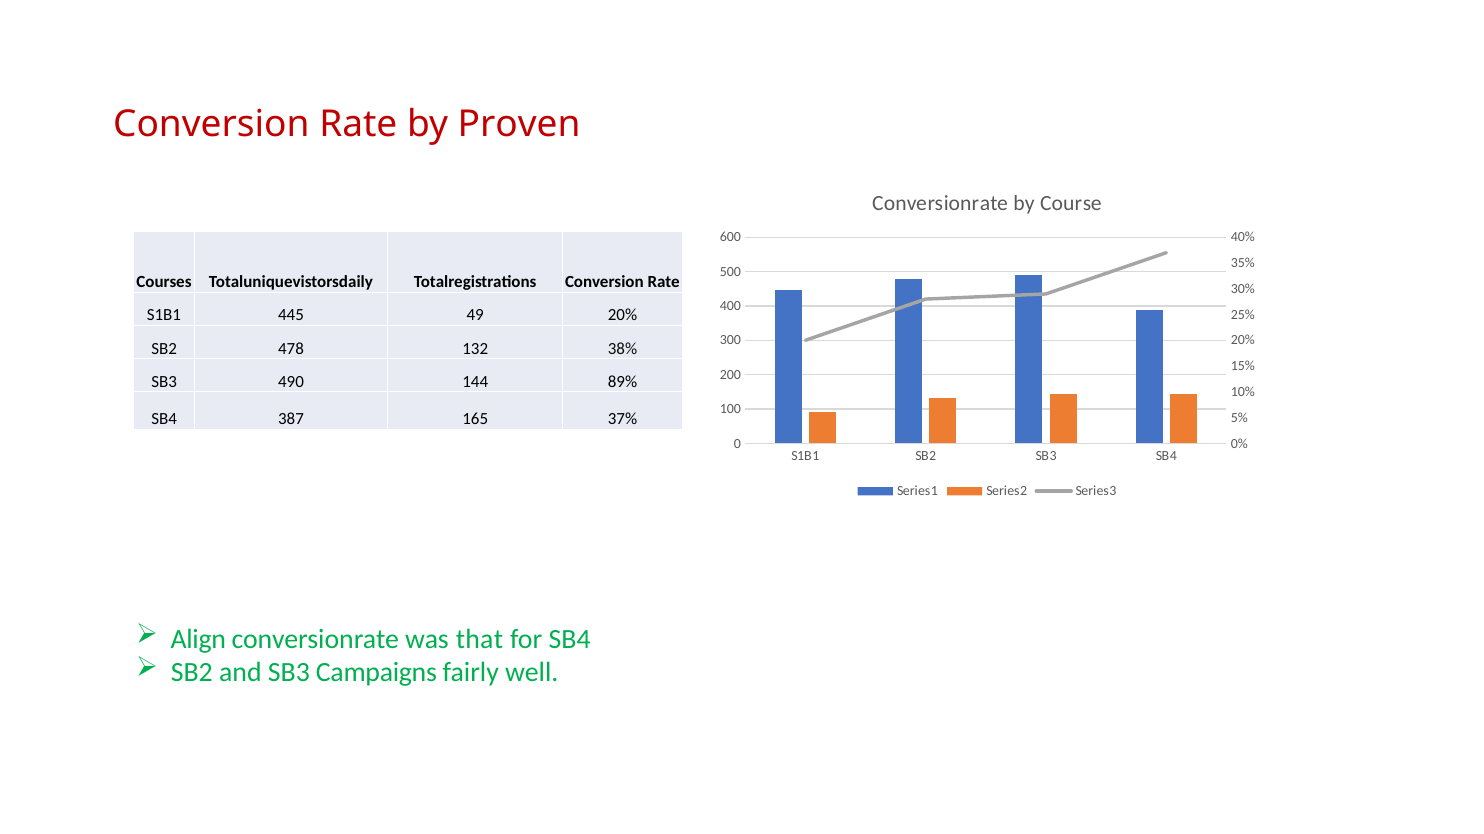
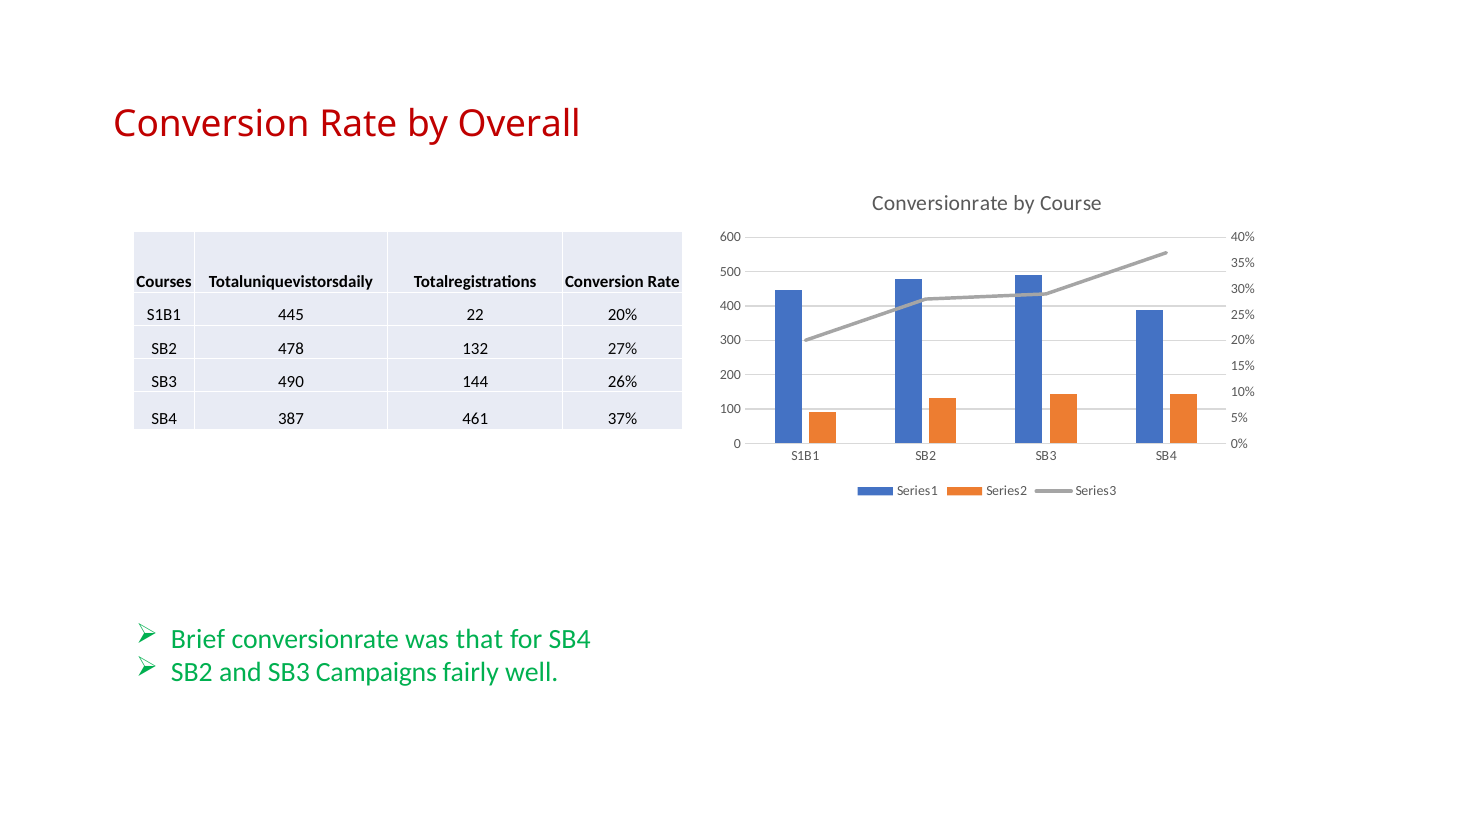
Proven: Proven -> Overall (519, 125)
49: 49 -> 22 (475, 316)
38%: 38% -> 27% (622, 349)
89%: 89% -> 26% (622, 382)
165: 165 -> 461 (475, 420)
Align: Align -> Brief (198, 640)
